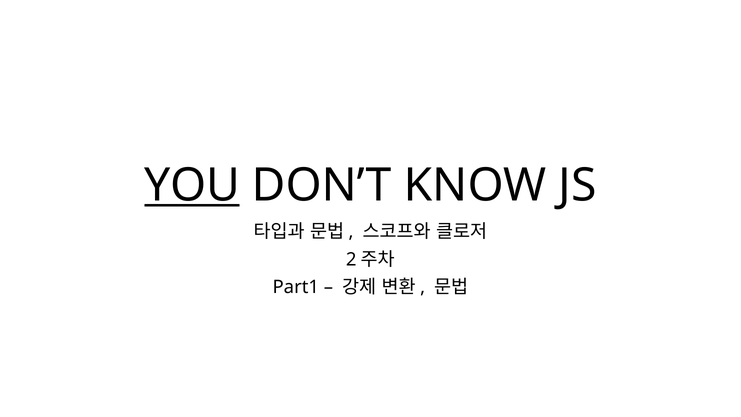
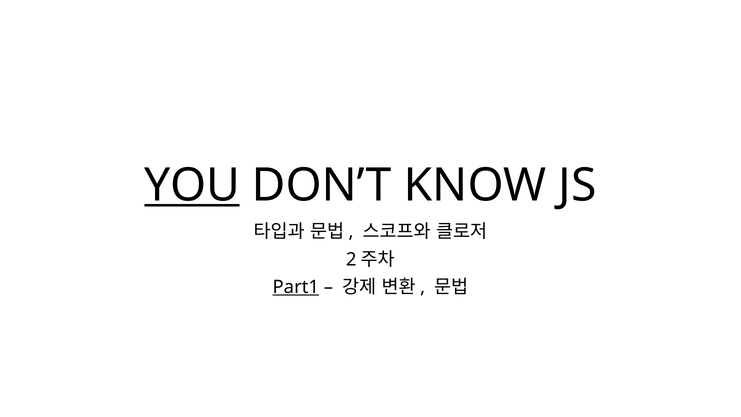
Part1 underline: none -> present (296, 287)
